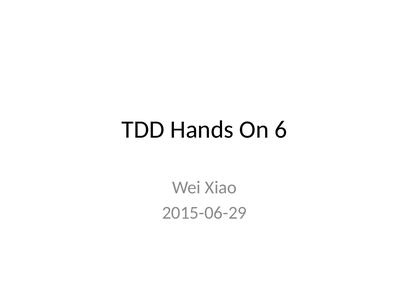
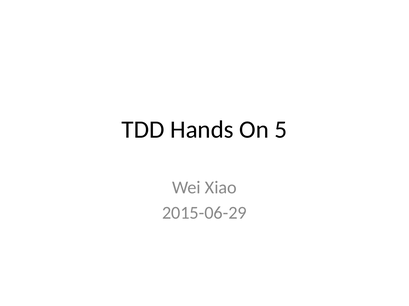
6: 6 -> 5 (281, 130)
